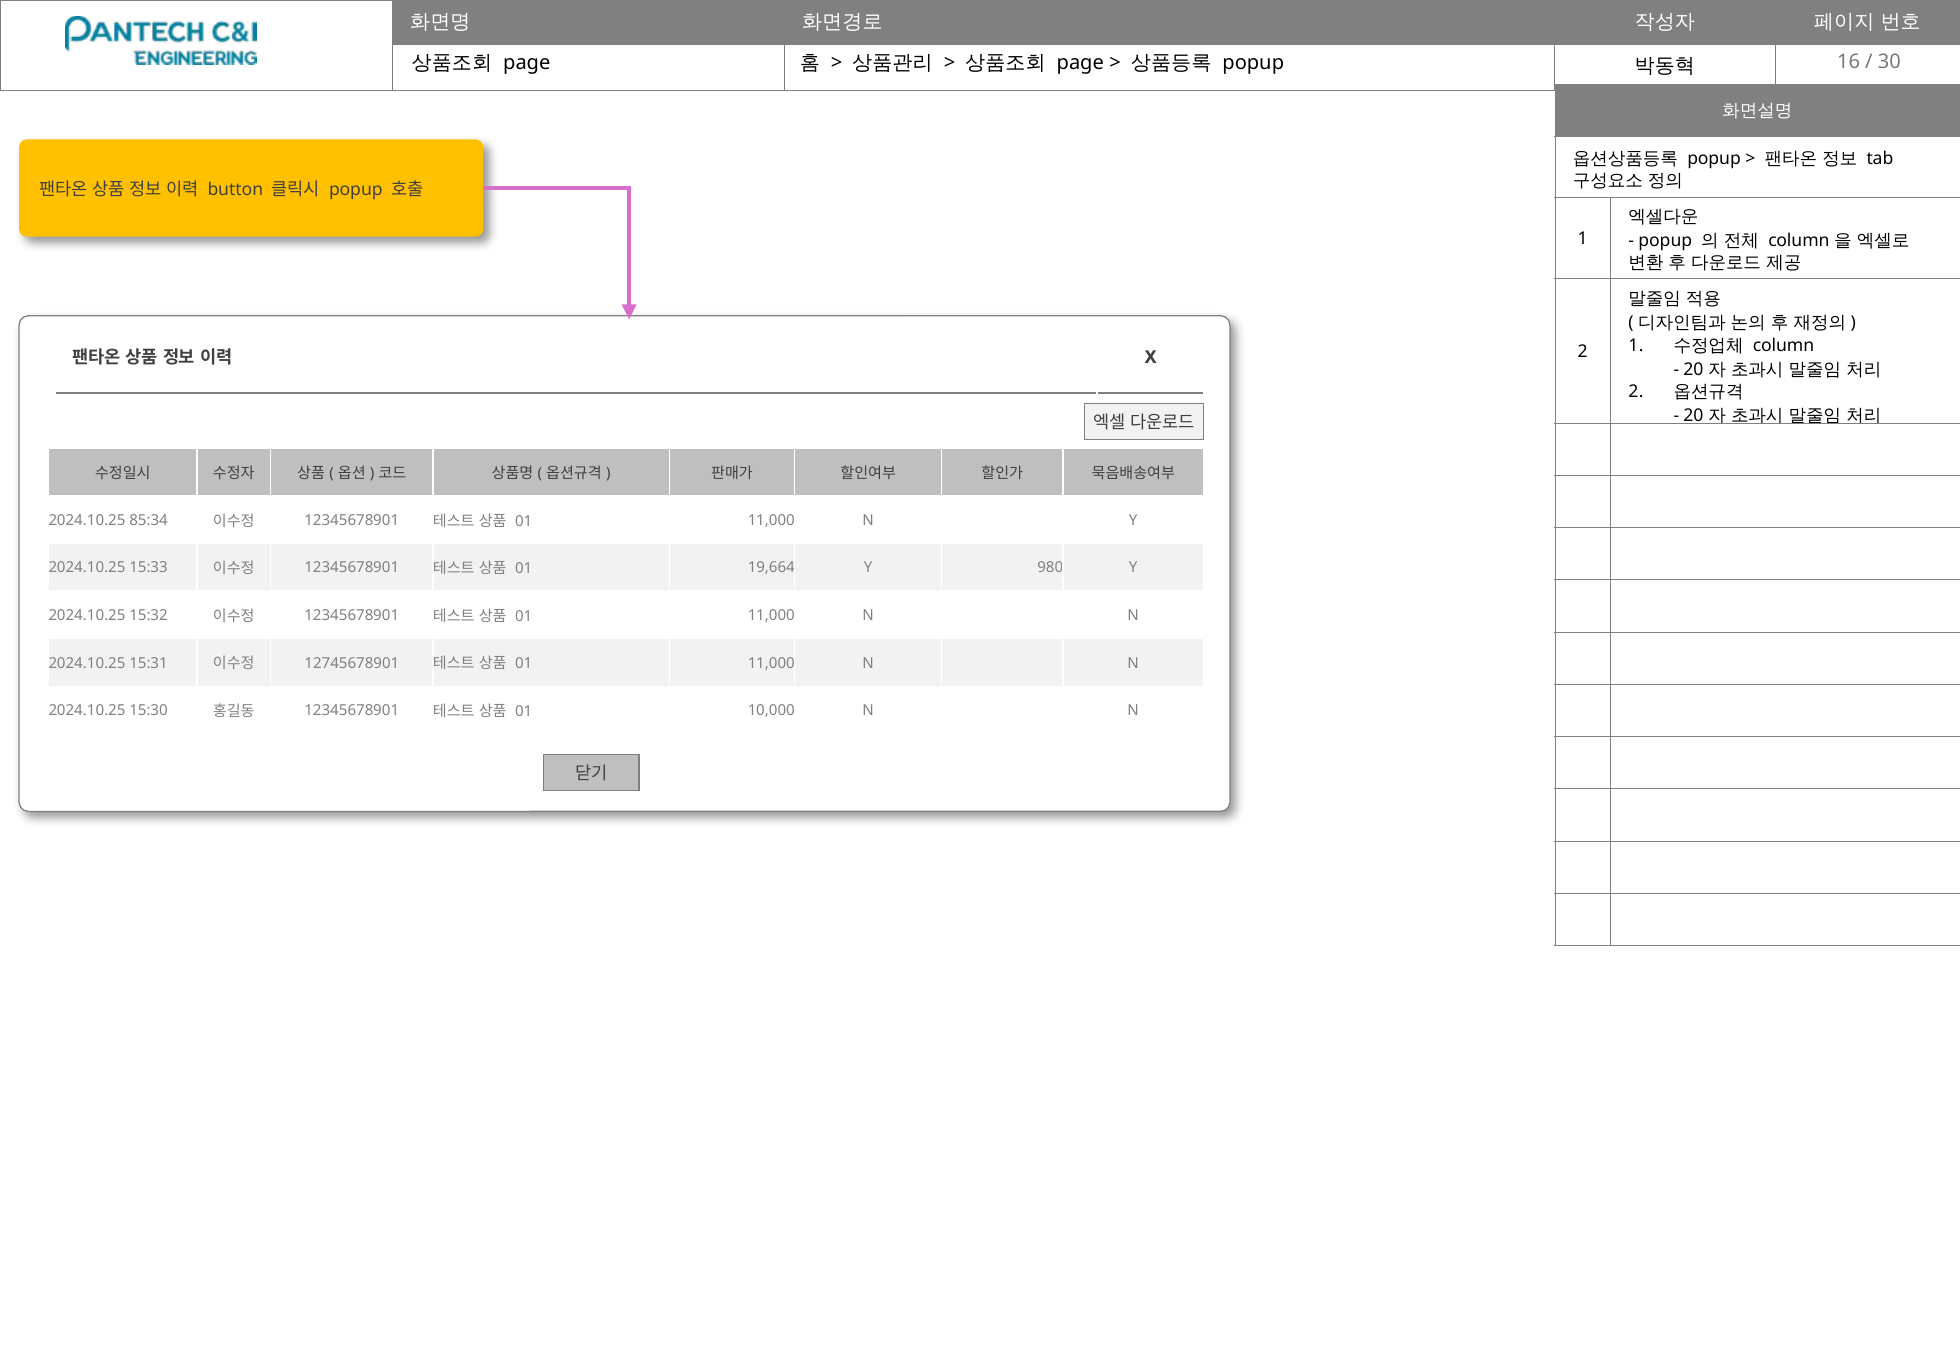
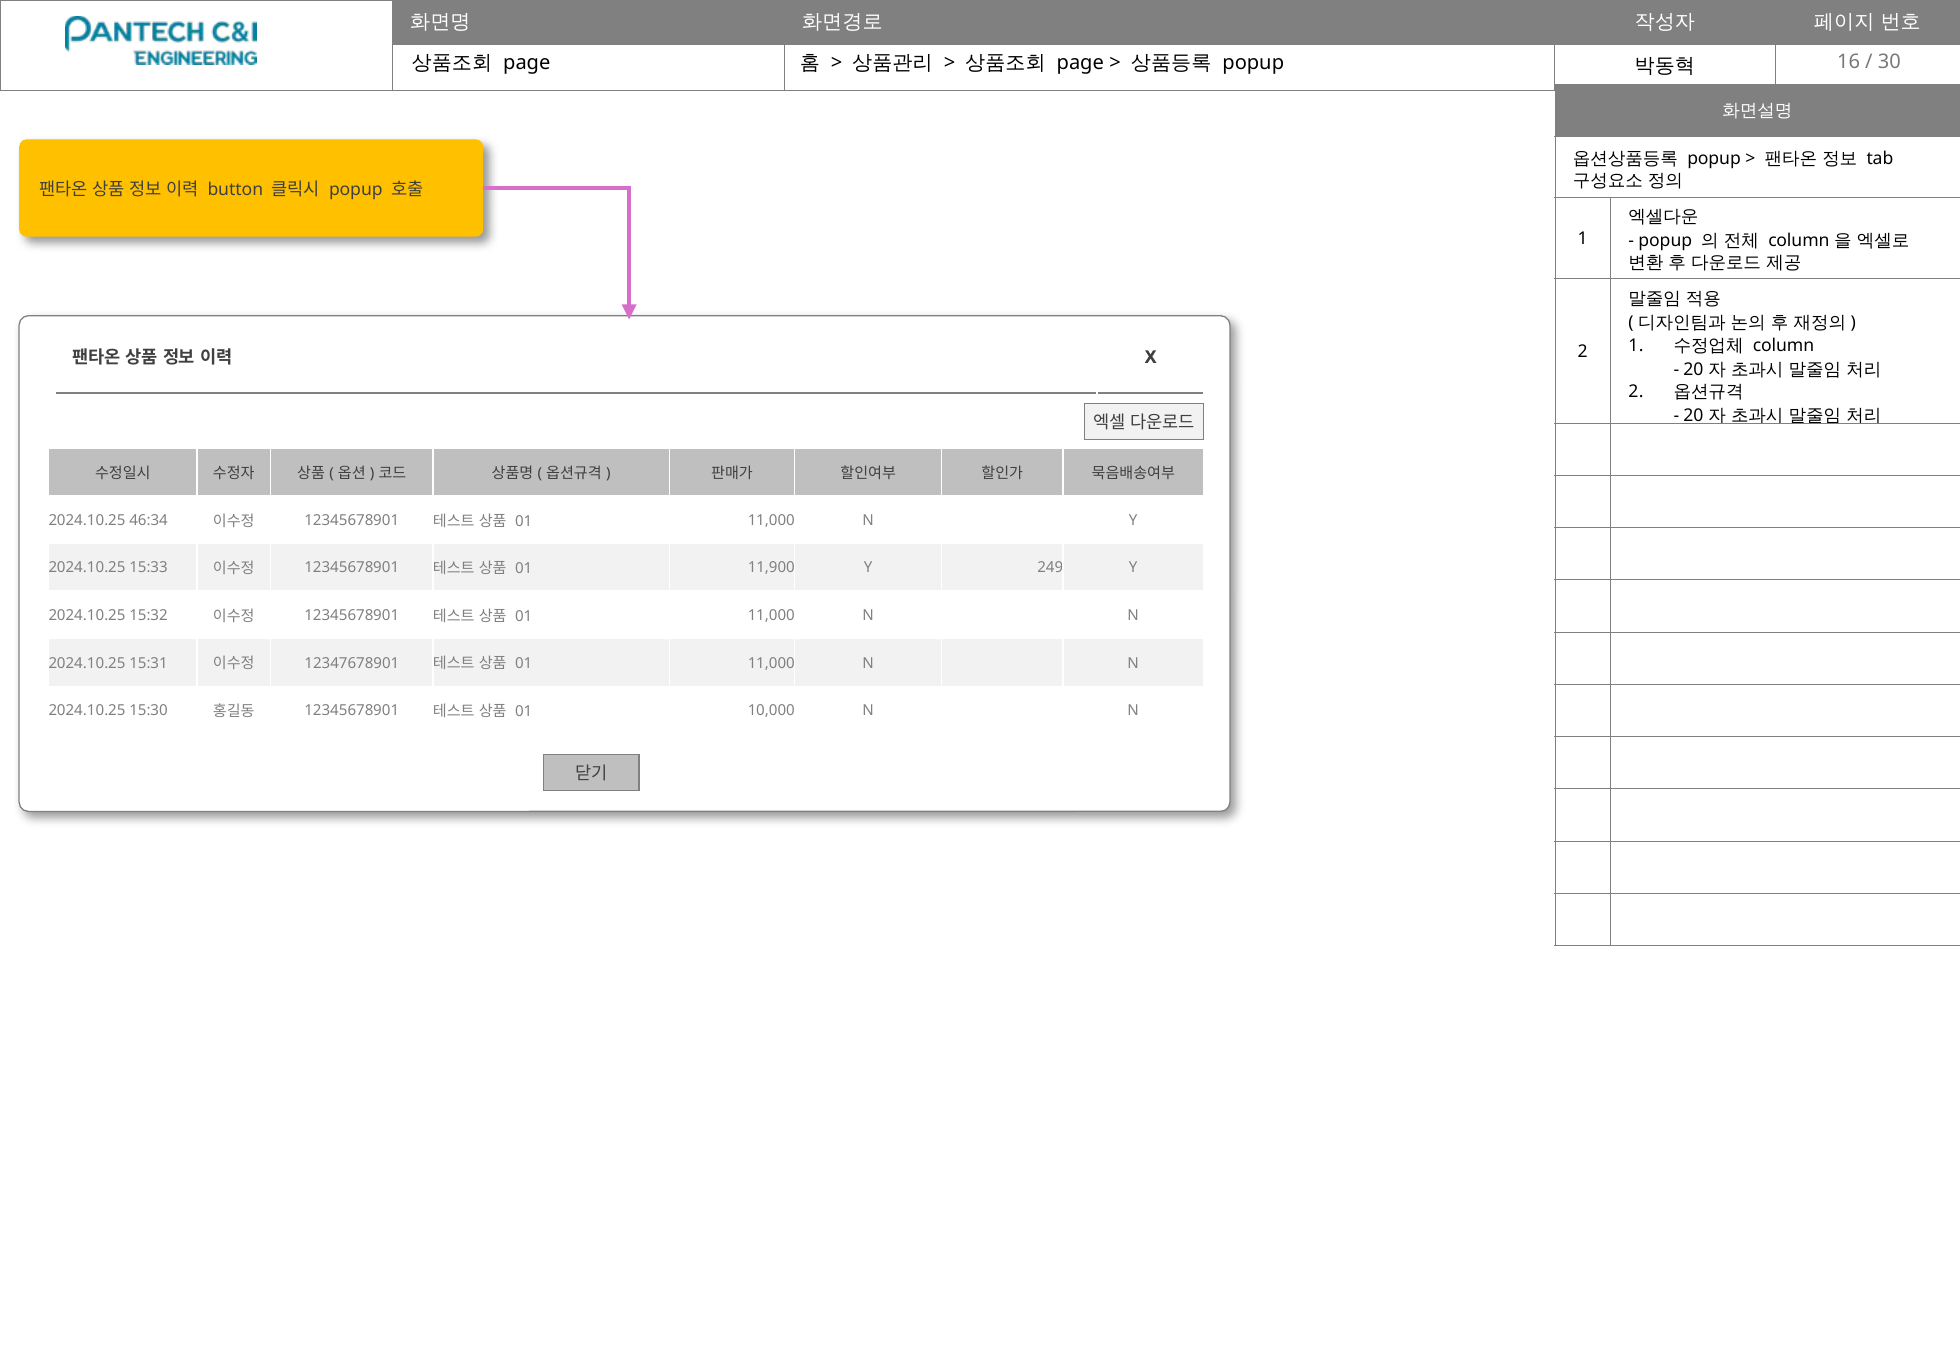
85:34: 85:34 -> 46:34 (149, 520)
19,664: 19,664 -> 11,900 (771, 568)
980: 980 -> 249 (1050, 568)
12745678901: 12745678901 -> 12347678901 (352, 663)
